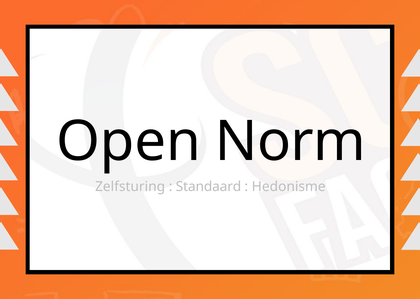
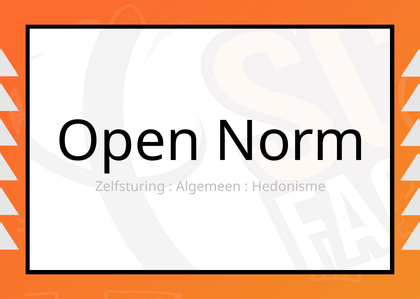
Standaard: Standaard -> Algemeen (208, 187)
